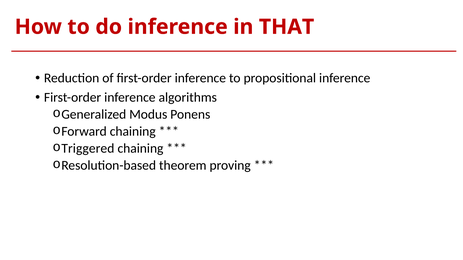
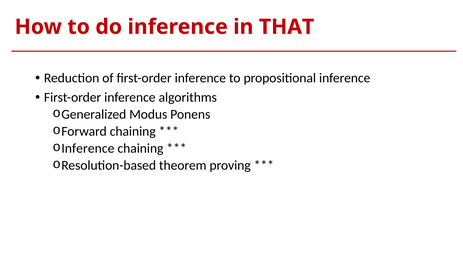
Triggered: Triggered -> Inference (88, 149)
